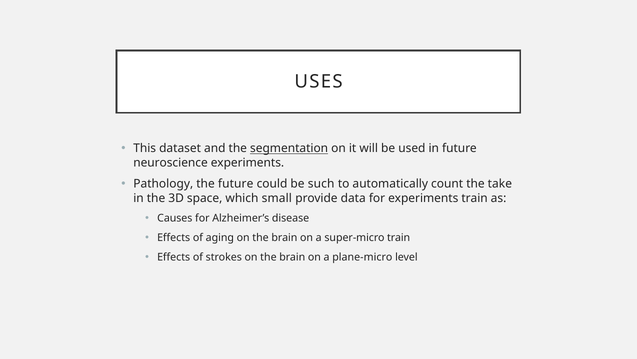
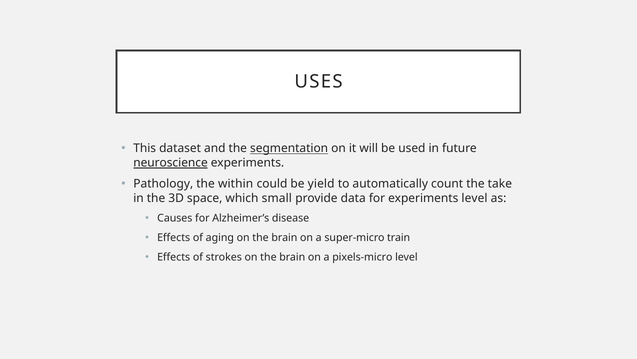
neuroscience underline: none -> present (171, 163)
the future: future -> within (236, 184)
such: such -> yield (321, 184)
experiments train: train -> level (475, 198)
plane-micro: plane-micro -> pixels-micro (362, 257)
